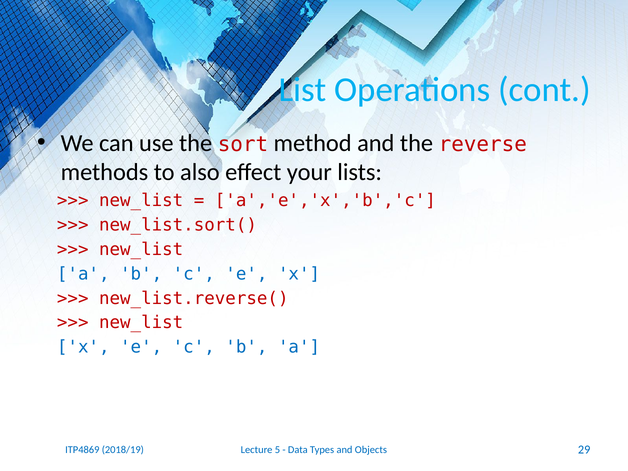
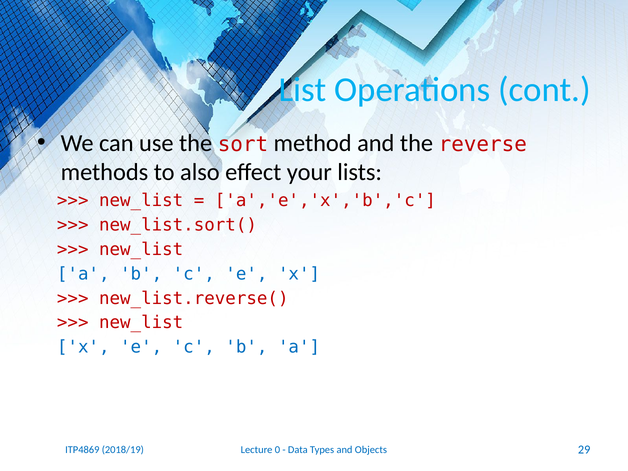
5: 5 -> 0 (277, 450)
